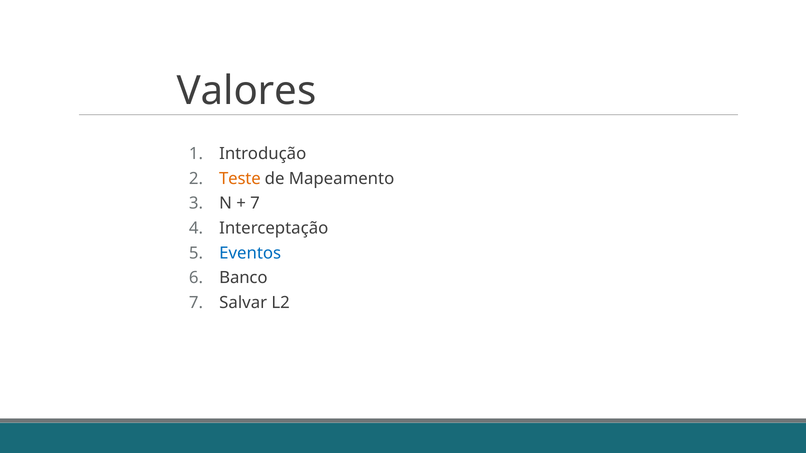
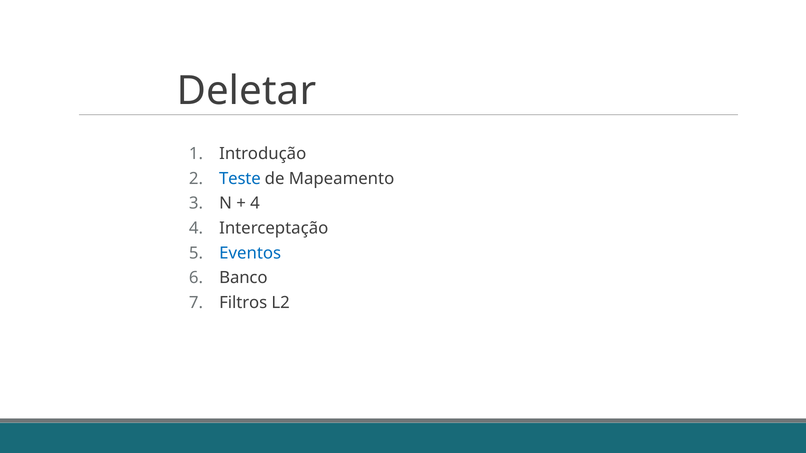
Valores: Valores -> Deletar (246, 91)
Teste colour: orange -> blue (240, 179)
7: 7 -> 4 (255, 204)
Salvar: Salvar -> Filtros (243, 303)
